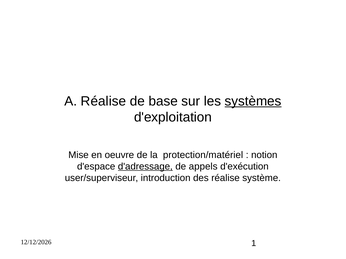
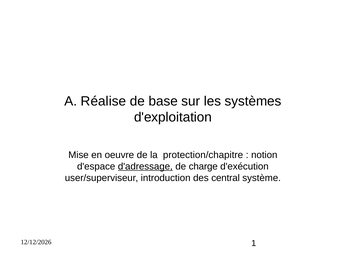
systèmes underline: present -> none (253, 101)
protection/matériel: protection/matériel -> protection/chapitre (203, 155)
appels: appels -> charge (203, 167)
des réalise: réalise -> central (226, 178)
